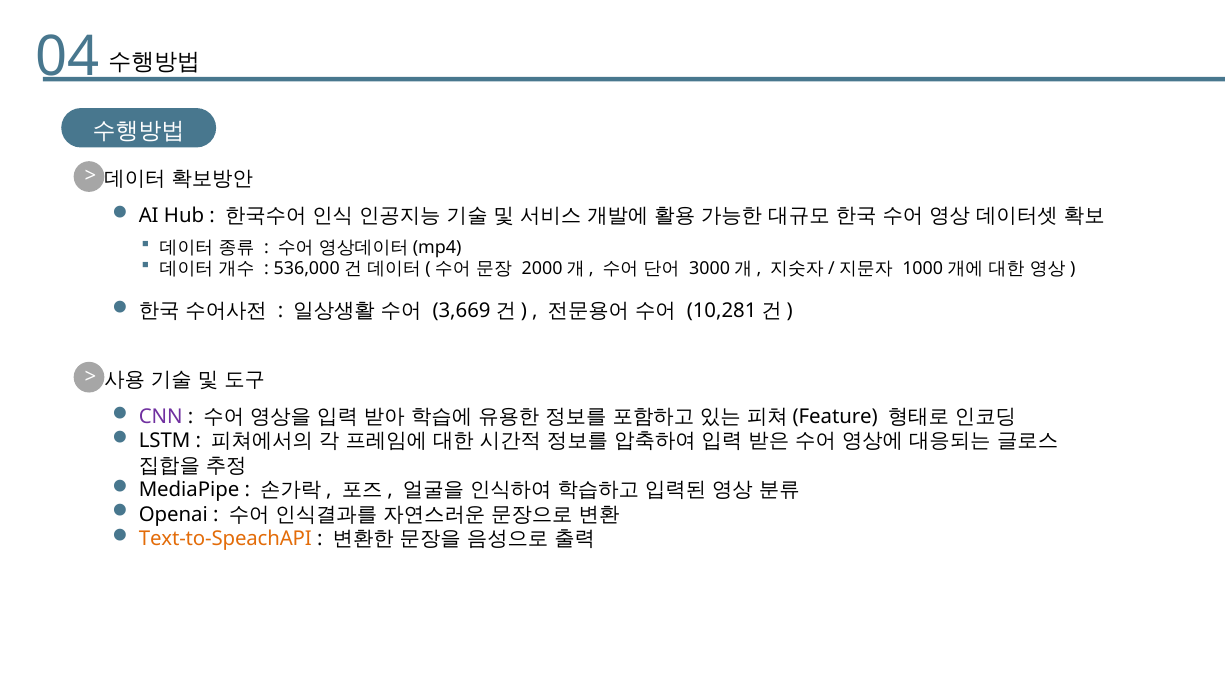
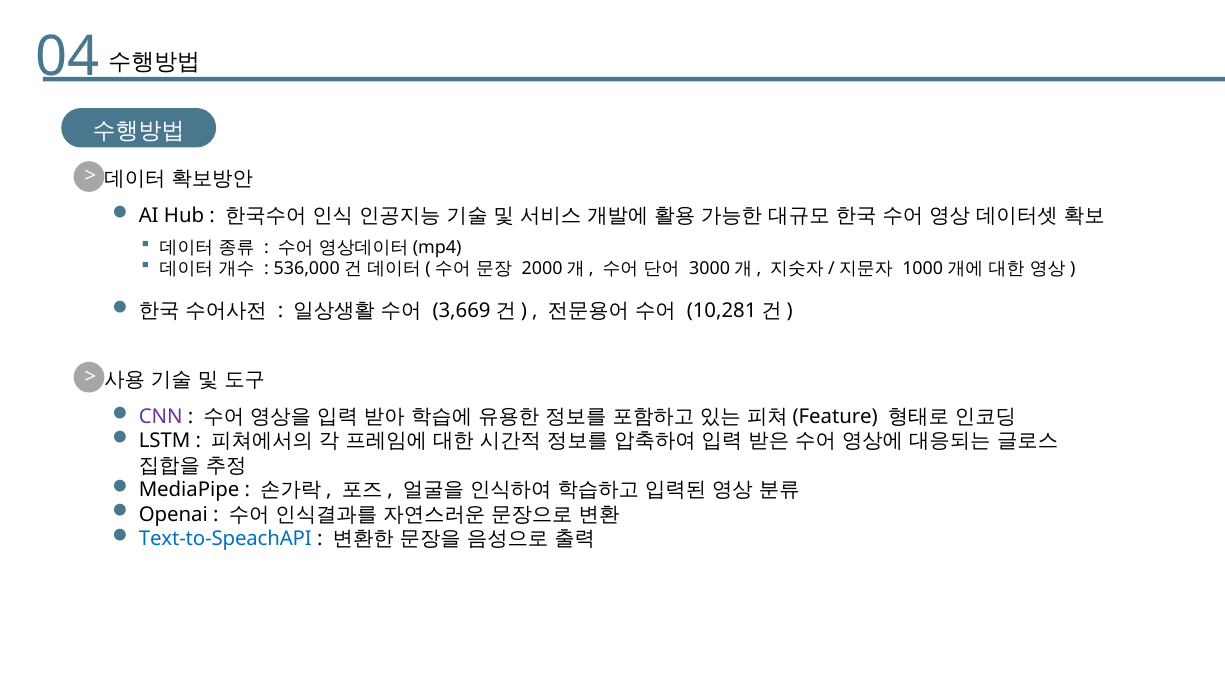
Text-to-SpeachAPI colour: orange -> blue (225, 539)
